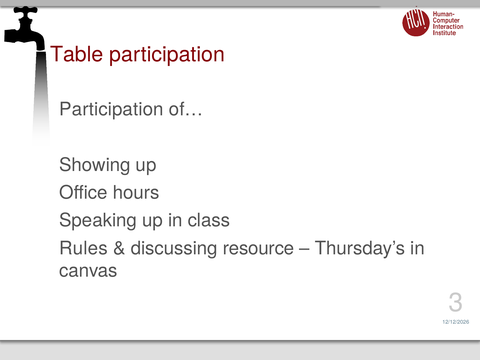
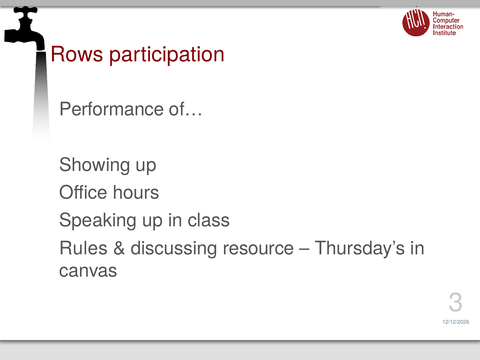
Table: Table -> Rows (77, 55)
Participation: Participation -> Performance (112, 109)
